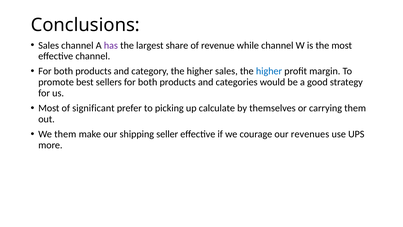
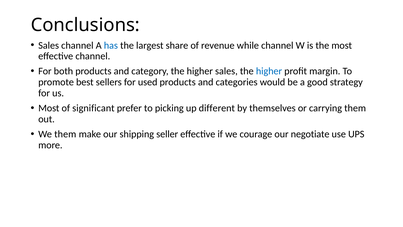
has colour: purple -> blue (111, 45)
sellers for both: both -> used (148, 82)
calculate: calculate -> different (217, 108)
revenues: revenues -> negotiate (310, 134)
